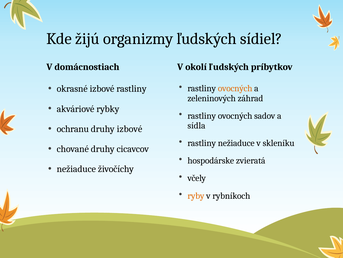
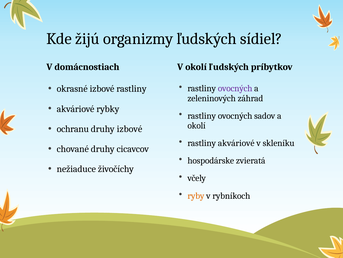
ovocných colour: orange -> purple (235, 88)
sídla: sídla -> okolí (197, 125)
rastliny nežiaduce: nežiaduce -> akváriové (236, 143)
